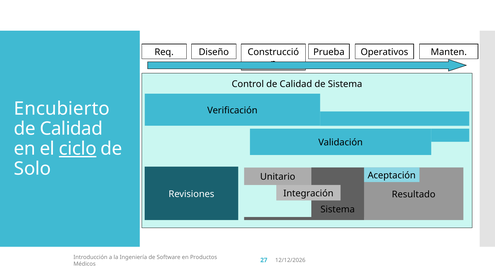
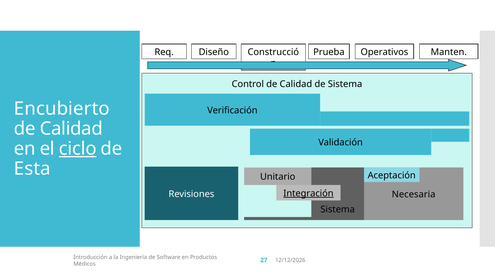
Solo: Solo -> Esta (32, 169)
Integración underline: none -> present (308, 194)
Resultado: Resultado -> Necesaria (414, 195)
